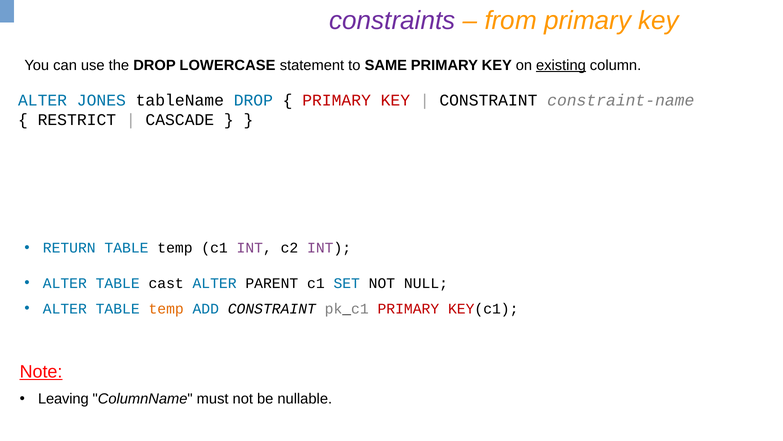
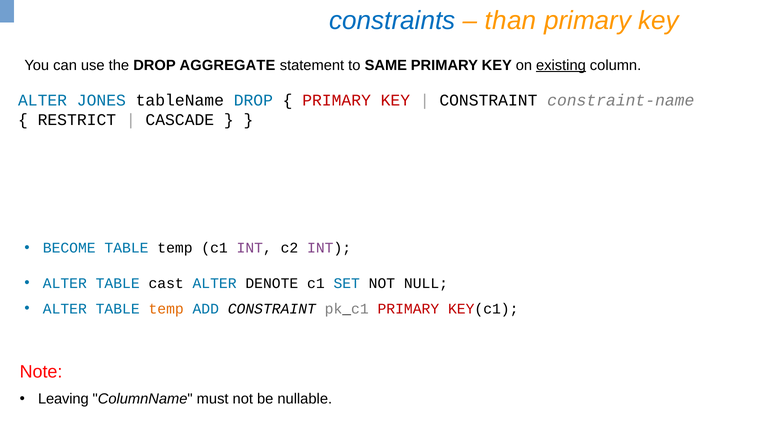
constraints colour: purple -> blue (392, 20)
from: from -> than (511, 20)
LOWERCASE: LOWERCASE -> AGGREGATE (227, 65)
RETURN: RETURN -> BECOME (69, 248)
PARENT: PARENT -> DENOTE (272, 283)
Note underline: present -> none (41, 371)
